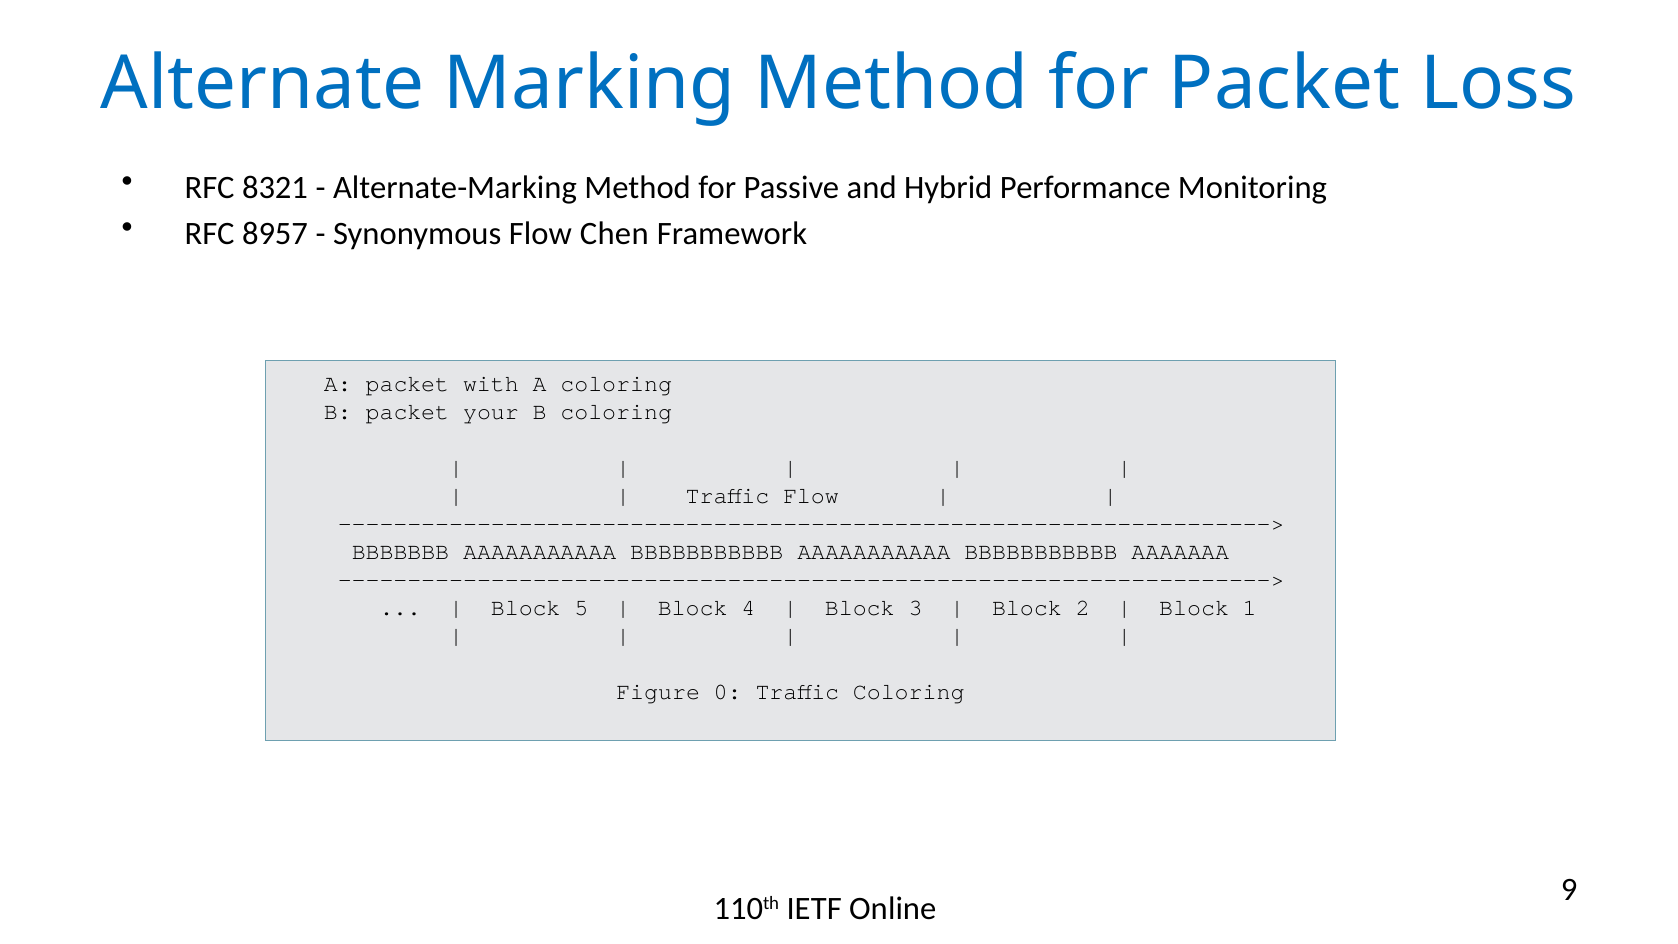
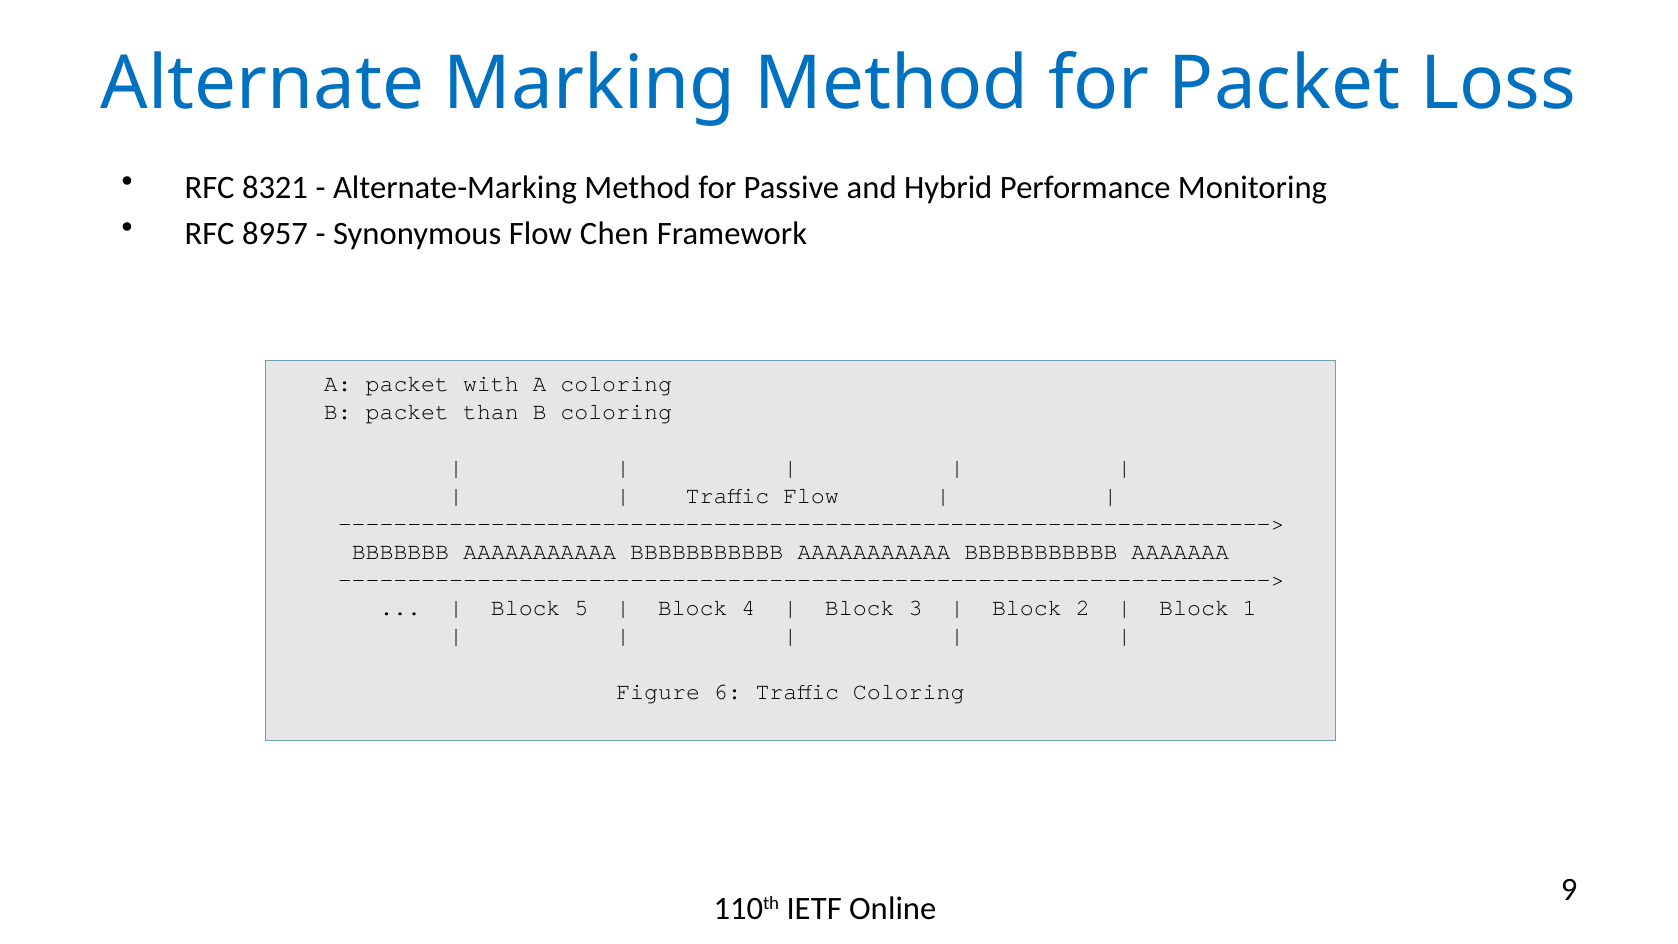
your: your -> than (491, 412)
0: 0 -> 6 (728, 692)
